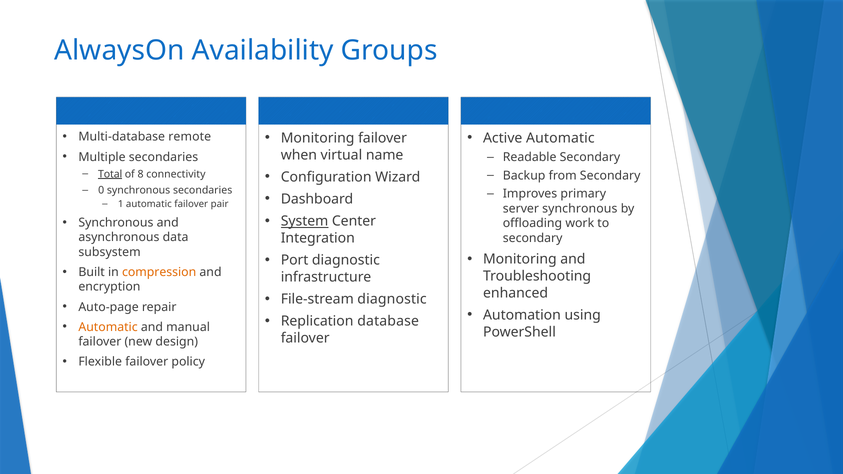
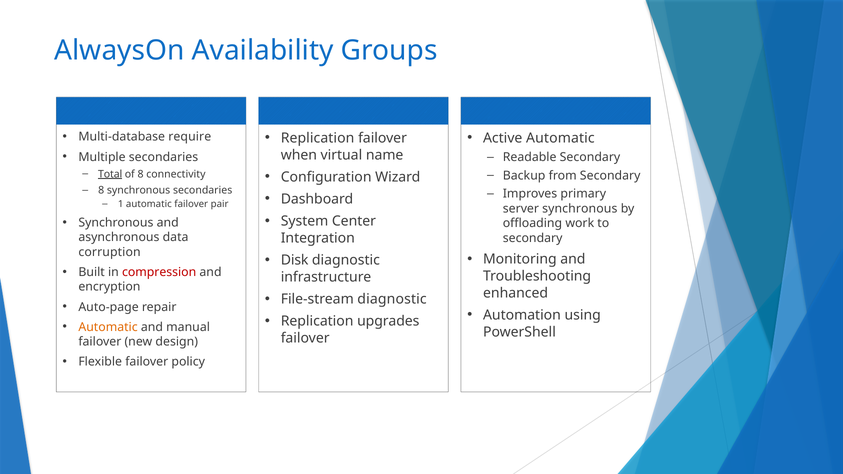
remote: remote -> require (190, 137)
Monitoring: Monitoring -> Replication (318, 138)
0: 0 -> 8 (101, 190)
System underline: present -> none (305, 221)
subsystem: subsystem -> corruption (110, 252)
Port: Port -> Disk (295, 260)
compression colour: orange -> red (159, 272)
database: database -> upgrades (388, 321)
